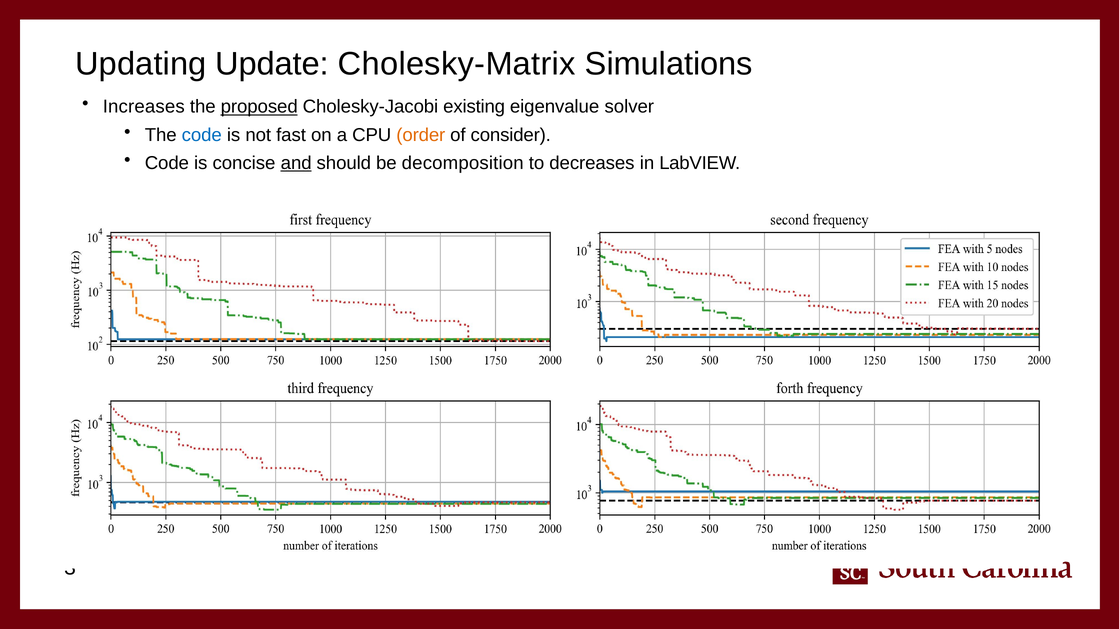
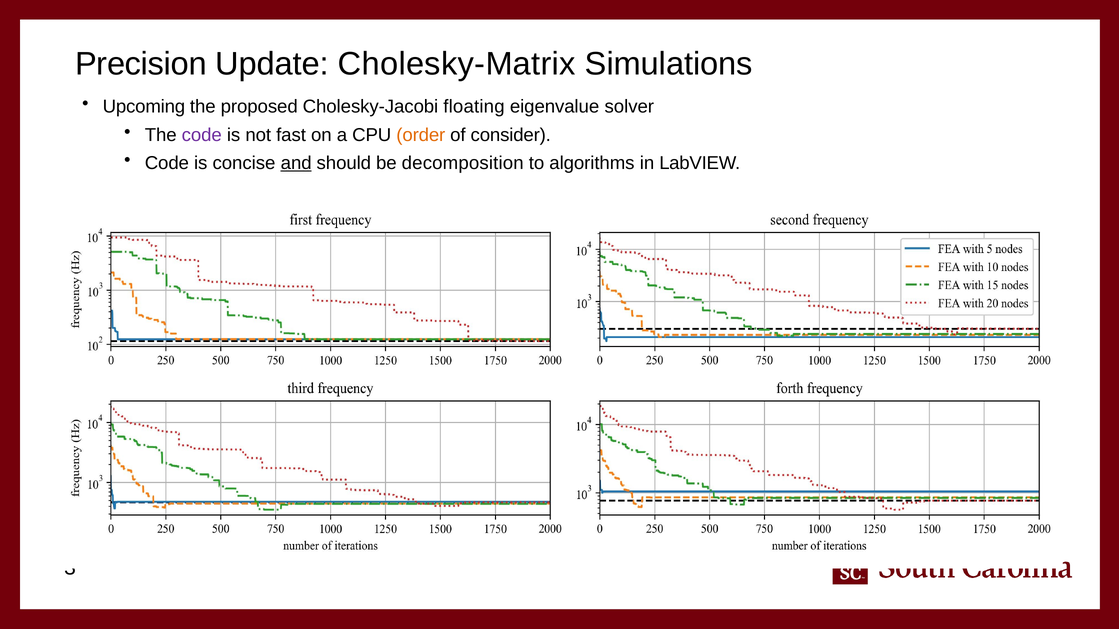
Updating: Updating -> Precision (141, 64)
Increases: Increases -> Upcoming (144, 107)
proposed underline: present -> none (259, 107)
existing: existing -> floating (474, 107)
code colour: blue -> purple (202, 135)
decreases: decreases -> algorithms (592, 163)
